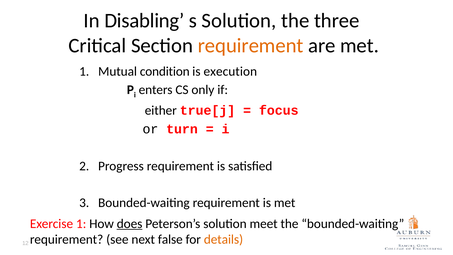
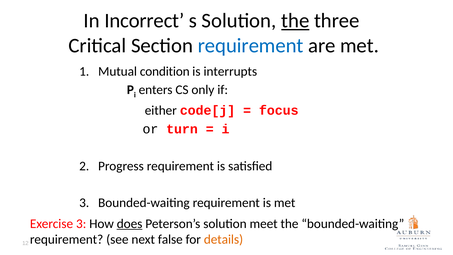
Disabling: Disabling -> Incorrect (144, 21)
the underline: none -> present (295, 21)
requirement colour: orange -> blue (251, 46)
execution: execution -> interrupts (230, 71)
true[j: true[j -> code[j (208, 110)
Exercise 1: 1 -> 3 (81, 224)
